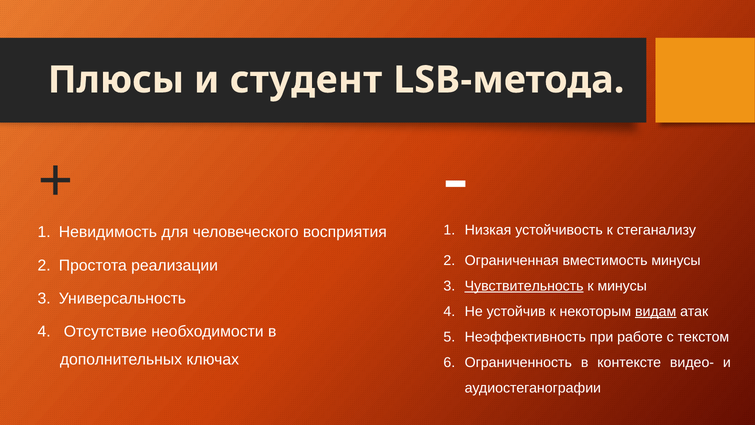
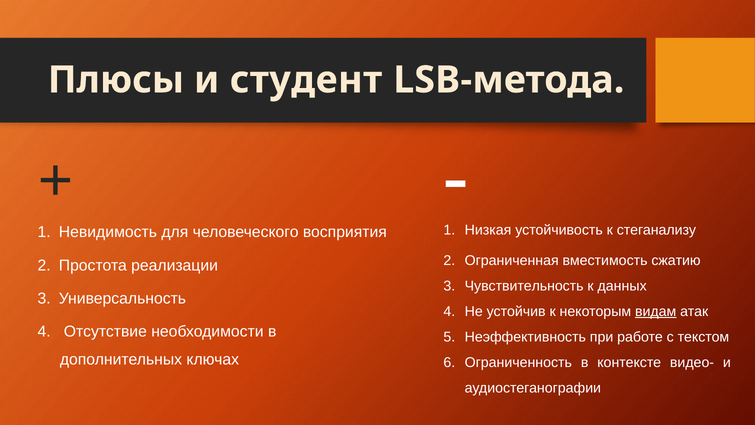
вместимость минусы: минусы -> сжатию (676, 260)
Чувствительность underline: present -> none (524, 286)
к минусы: минусы -> данных (622, 286)
